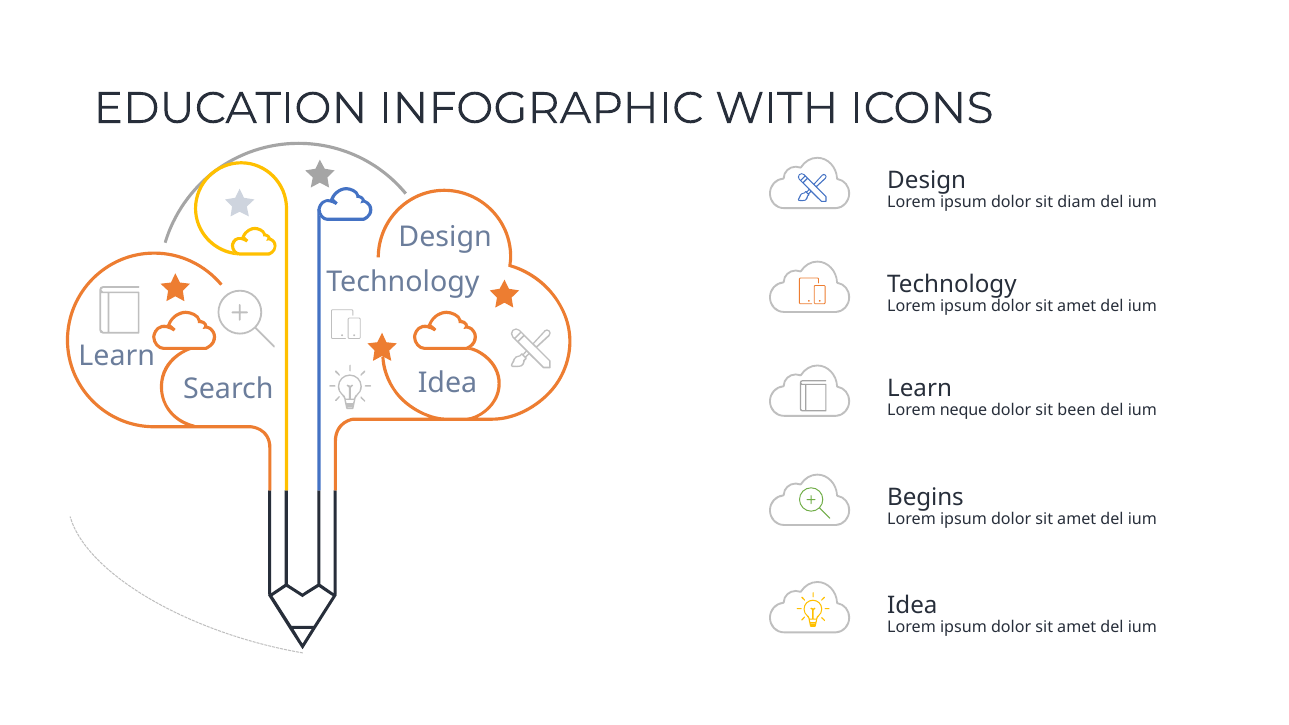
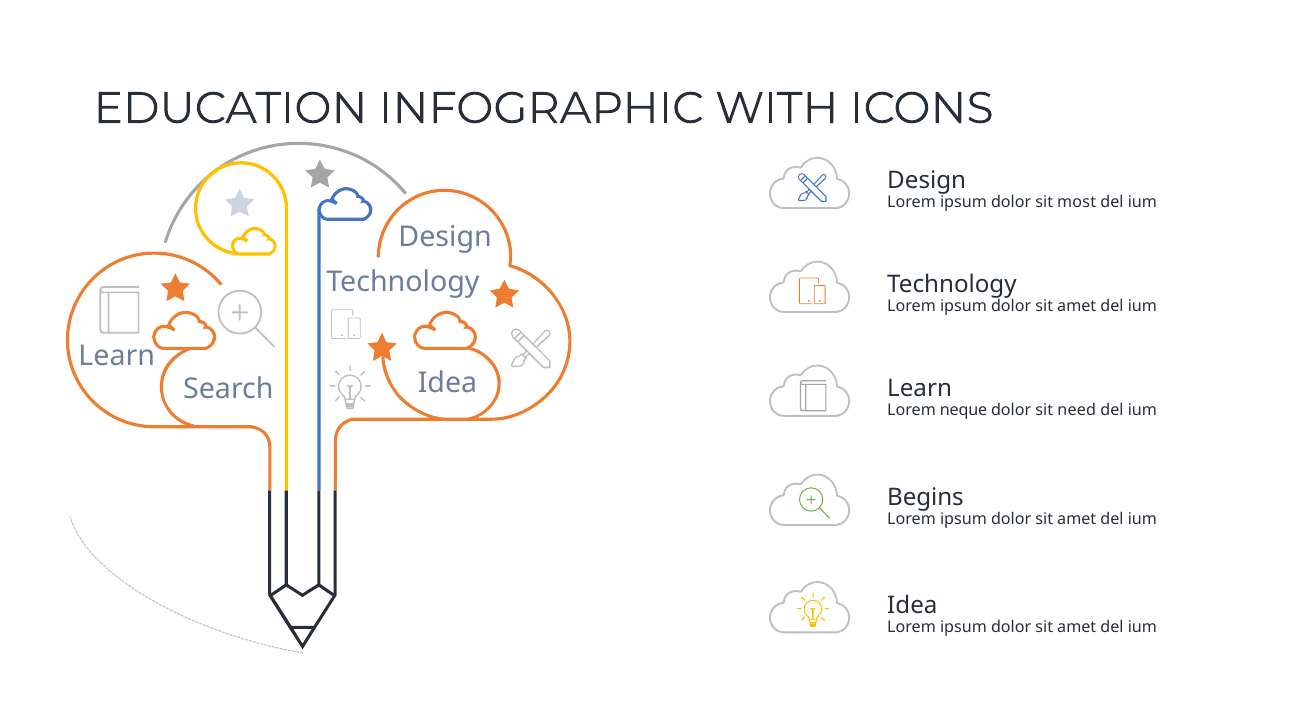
diam: diam -> most (1077, 203)
been: been -> need (1077, 410)
